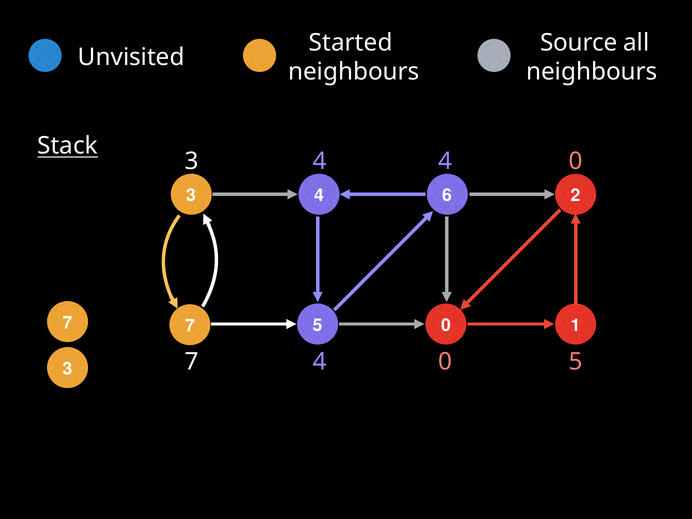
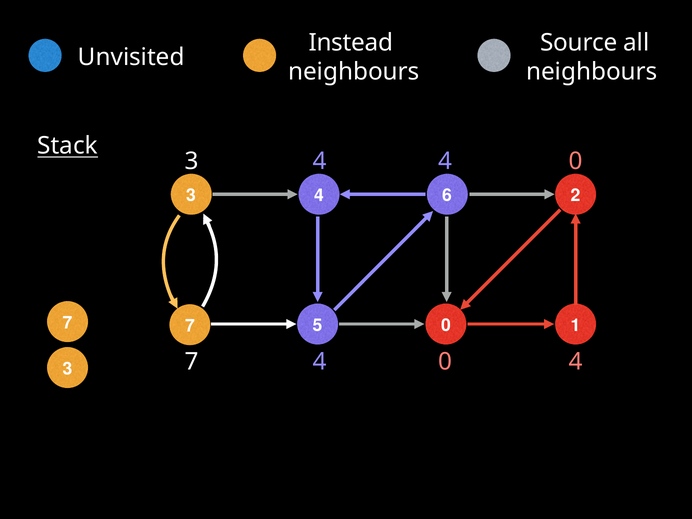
Started: Started -> Instead (351, 43)
0 5: 5 -> 4 (576, 362)
